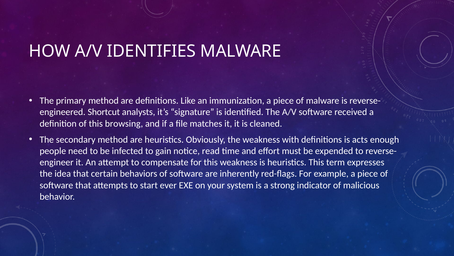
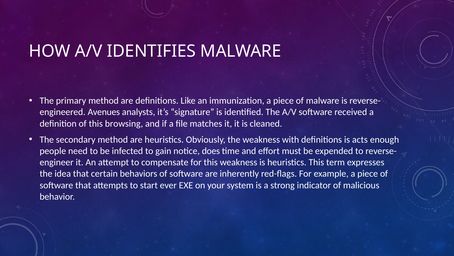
Shortcut: Shortcut -> Avenues (104, 112)
read: read -> does (211, 151)
